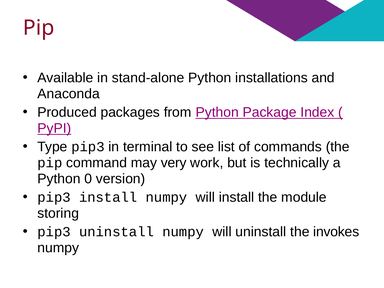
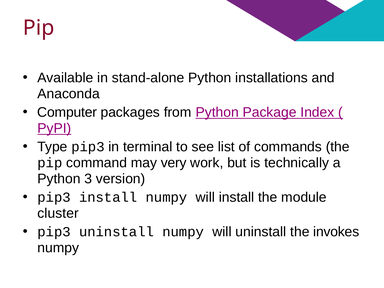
Produced: Produced -> Computer (67, 112)
0: 0 -> 3 (88, 179)
storing: storing -> cluster (58, 213)
